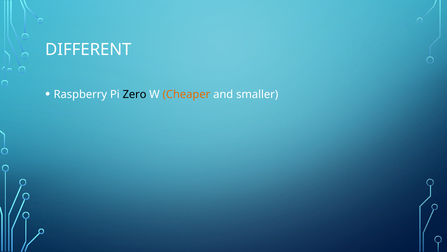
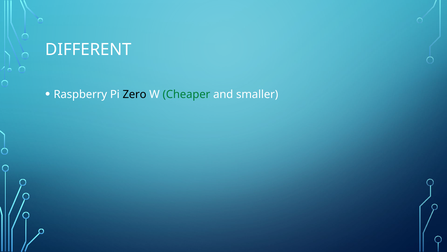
Cheaper colour: orange -> green (186, 94)
